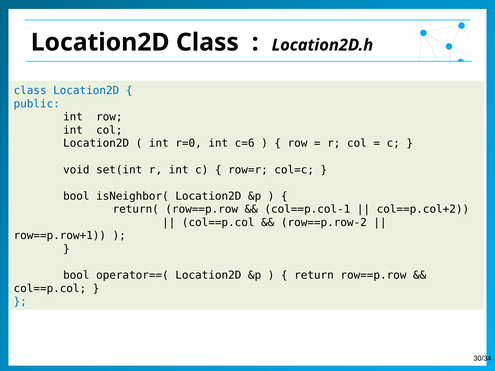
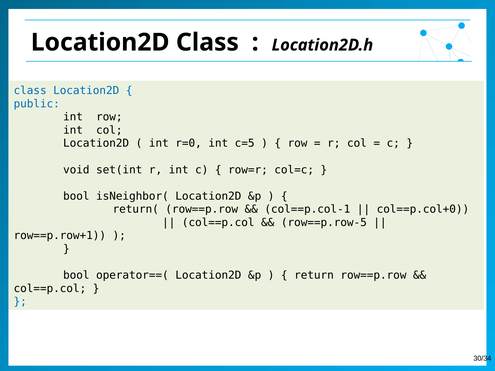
c=6: c=6 -> c=5 (245, 143)
col==p.col+2: col==p.col+2 -> col==p.col+0 (423, 209)
row==p.row-2: row==p.row-2 -> row==p.row-5 (324, 223)
